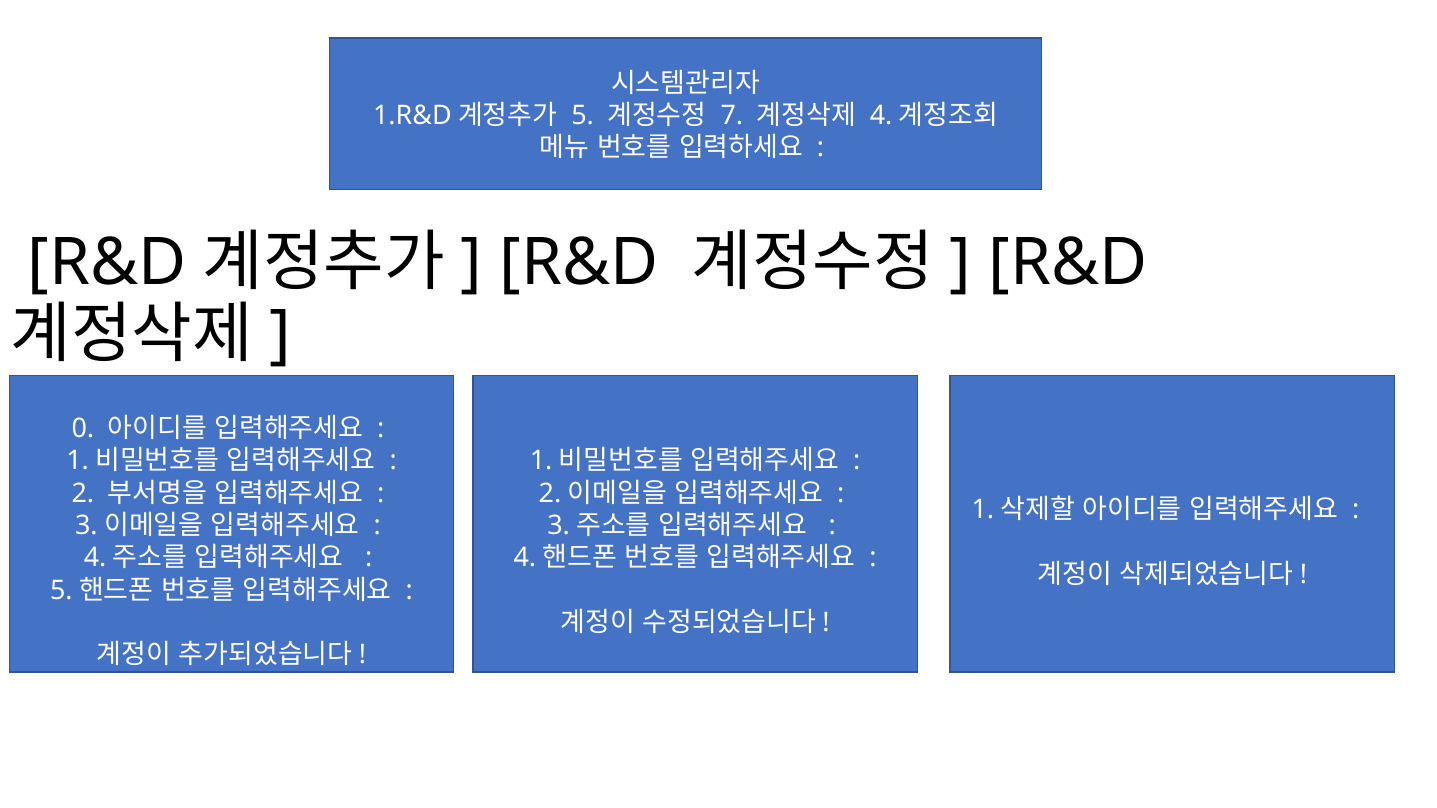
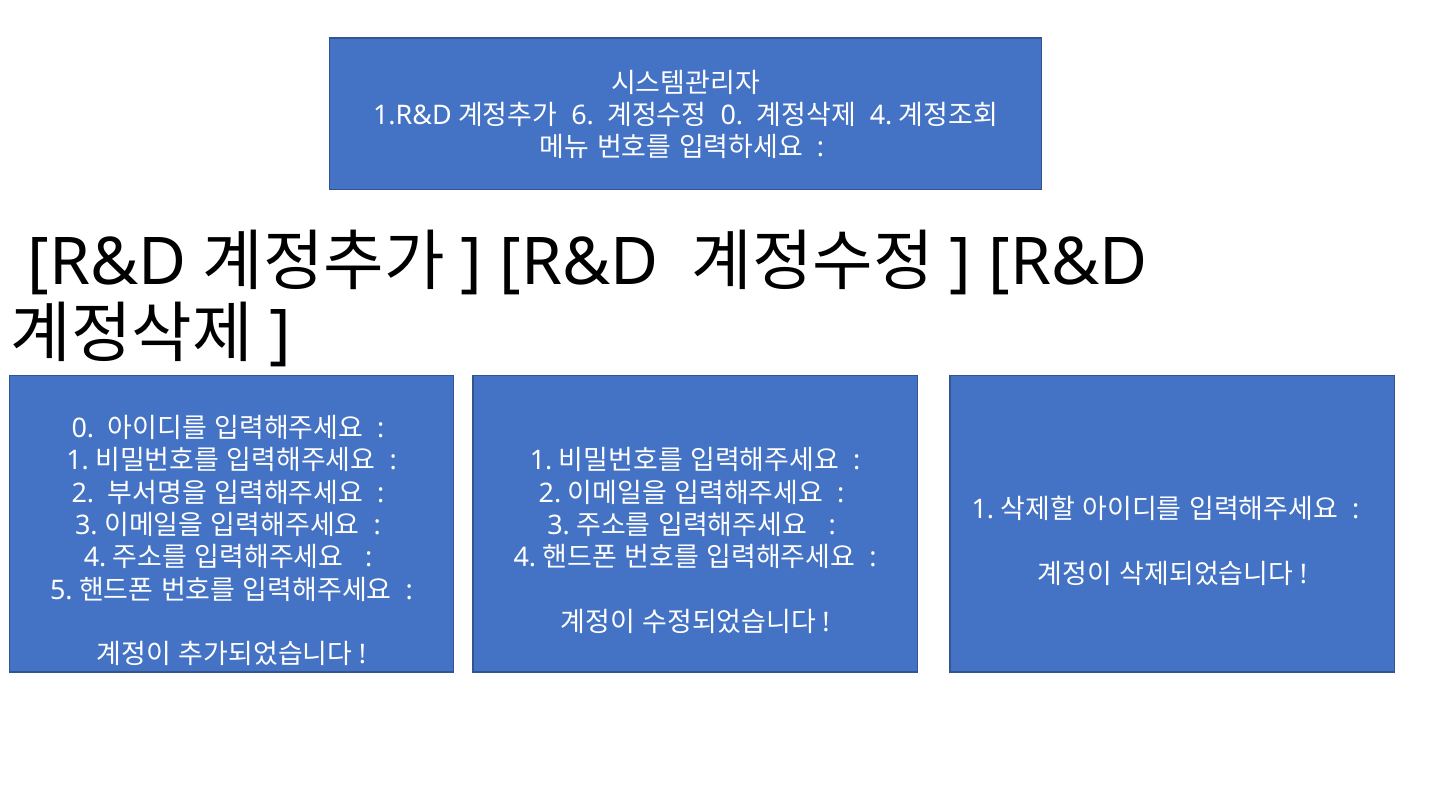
5: 5 -> 6 (583, 116)
7: 7 -> 0 (732, 116)
